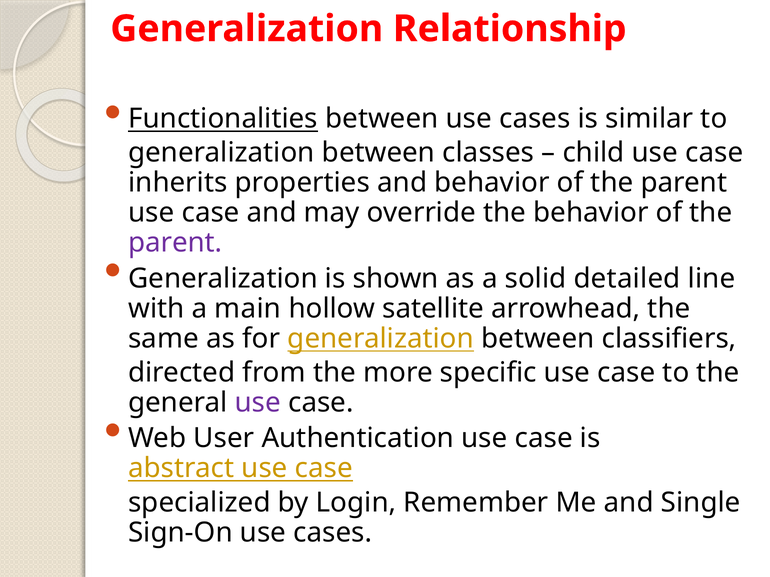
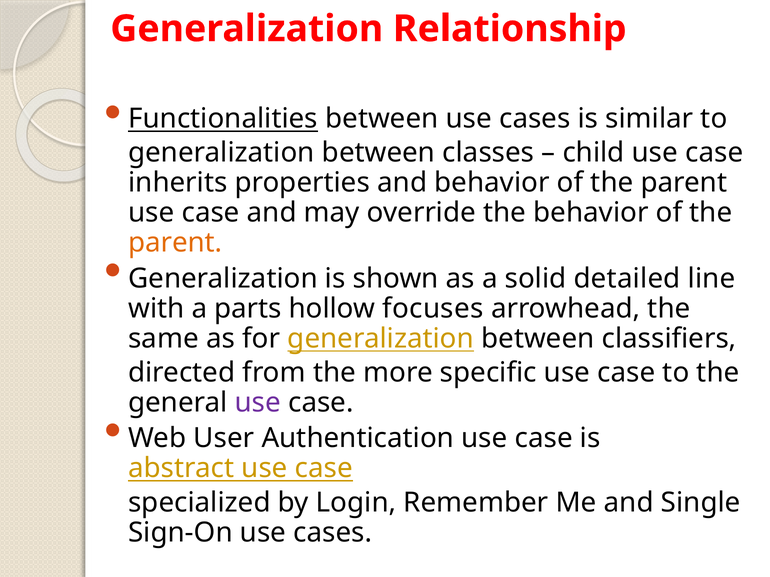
parent colour: purple -> orange (175, 243)
main: main -> parts (248, 309)
satellite: satellite -> focuses (433, 309)
